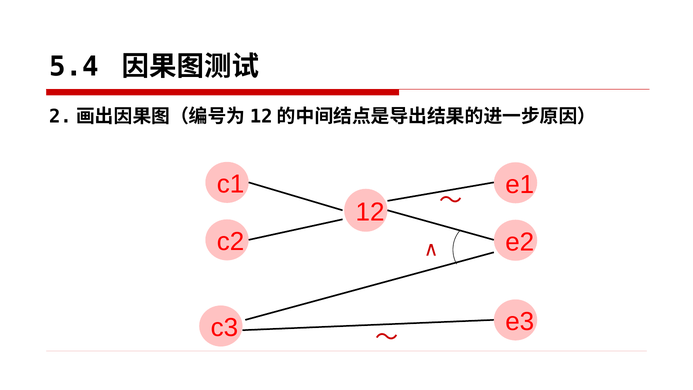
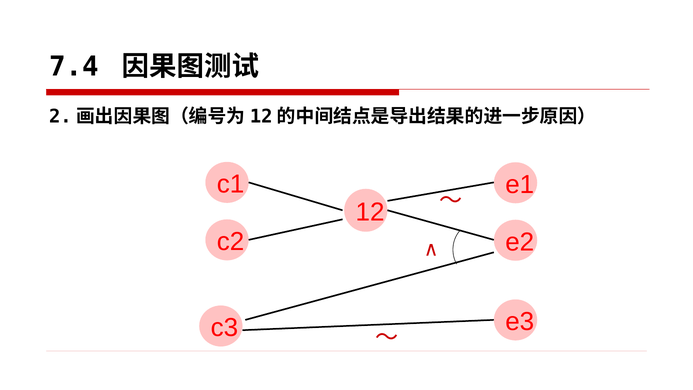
5.4: 5.4 -> 7.4 (74, 67)
